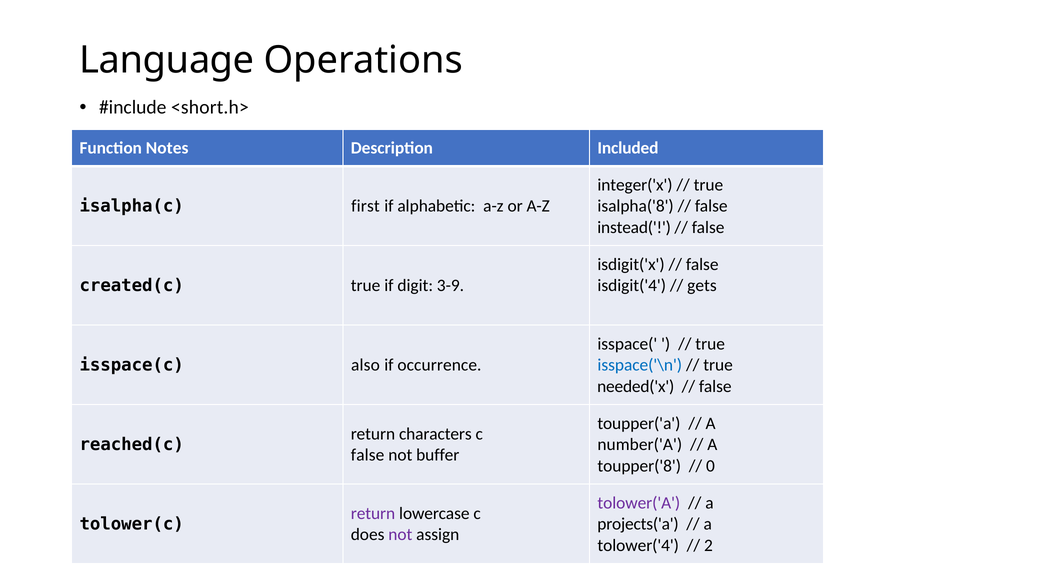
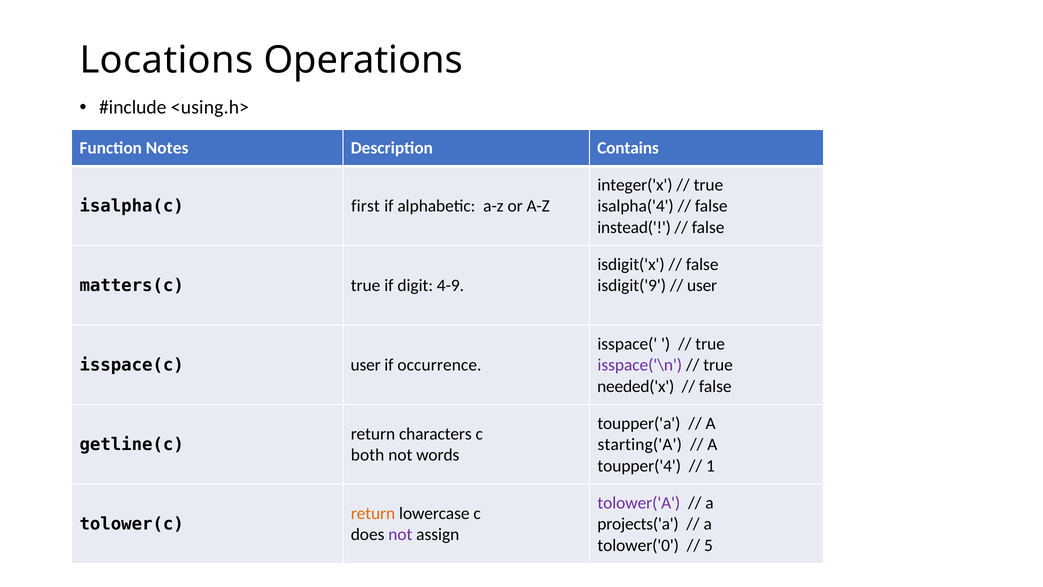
Language: Language -> Locations (166, 60)
<short.h>: <short.h> -> <using.h> (210, 107)
Included: Included -> Contains (628, 148)
isalpha('8: isalpha('8 -> isalpha('4 (636, 206)
created(c: created(c -> matters(c (132, 286)
3-9: 3-9 -> 4-9 (450, 285)
isdigit('4: isdigit('4 -> isdigit('9 (632, 285)
gets: gets -> user (702, 285)
isspace(c also: also -> user (366, 365)
isspace('\n colour: blue -> purple (640, 365)
reached(c: reached(c -> getline(c (132, 444)
number('A: number('A -> starting('A (640, 444)
false: false -> both (368, 455)
buffer: buffer -> words (438, 455)
toupper('8: toupper('8 -> toupper('4 (639, 466)
0: 0 -> 1 (710, 466)
return colour: purple -> orange (373, 513)
tolower('4: tolower('4 -> tolower('0 (638, 545)
2: 2 -> 5 (708, 545)
